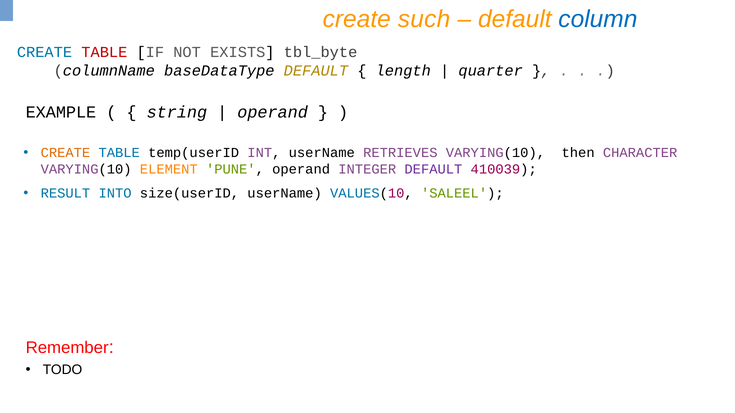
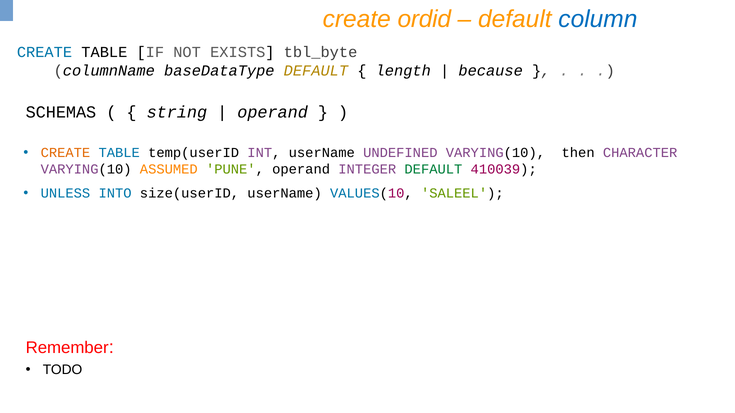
such: such -> ordid (424, 19)
TABLE colour: red -> black (104, 52)
quarter: quarter -> because (491, 71)
EXAMPLE: EXAMPLE -> SCHEMAS (61, 112)
RETRIEVES: RETRIEVES -> UNDEFINED (400, 153)
ELEMENT: ELEMENT -> ASSUMED (169, 170)
DEFAULT colour: purple -> green (433, 170)
RESULT: RESULT -> UNLESS (65, 193)
